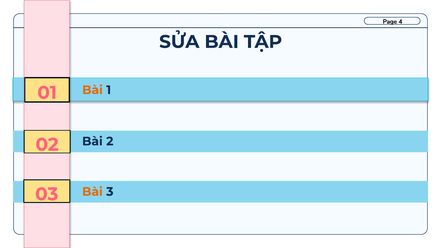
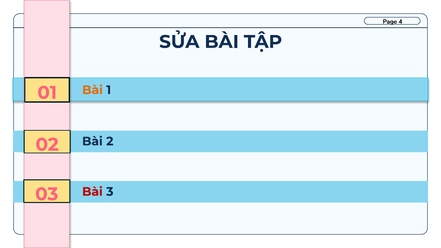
Bài colour: orange -> red (92, 192)
